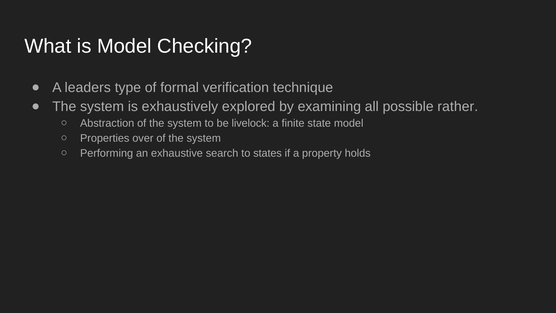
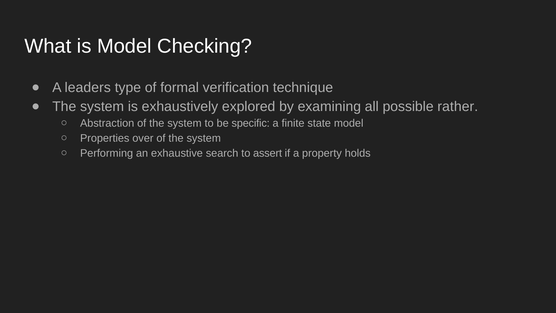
livelock: livelock -> specific (251, 123)
states: states -> assert (268, 153)
